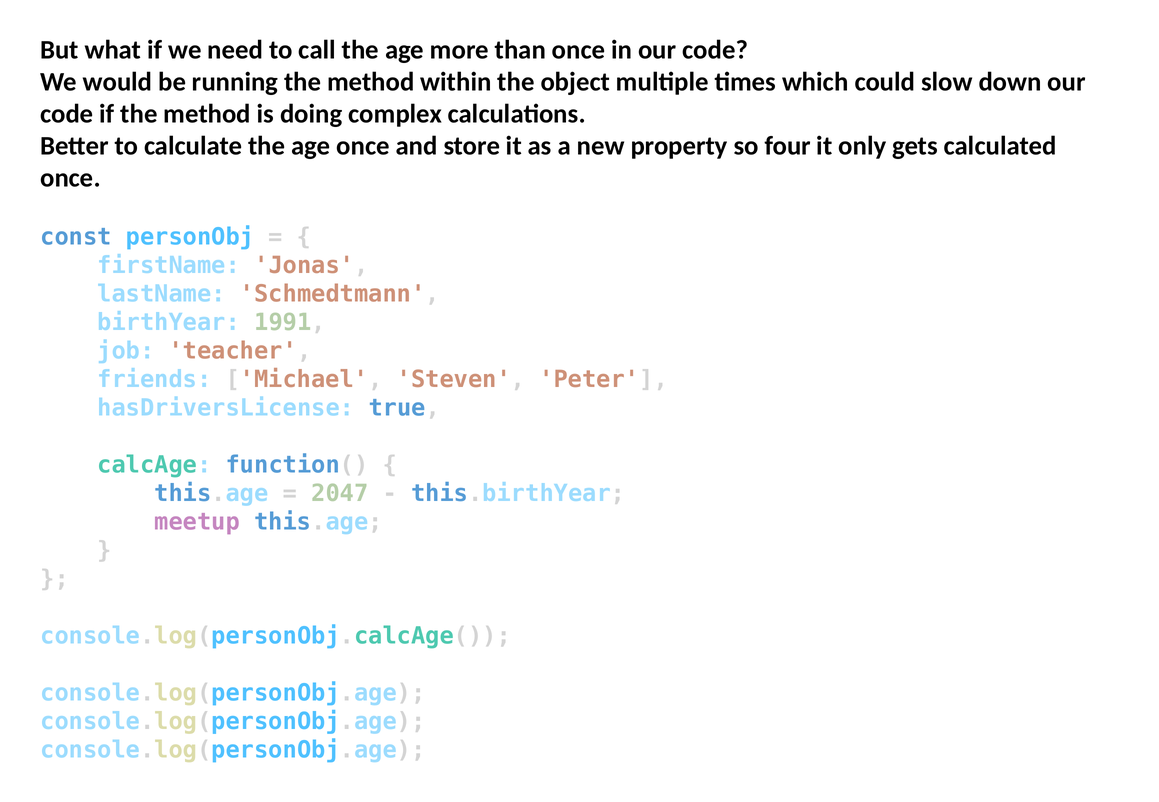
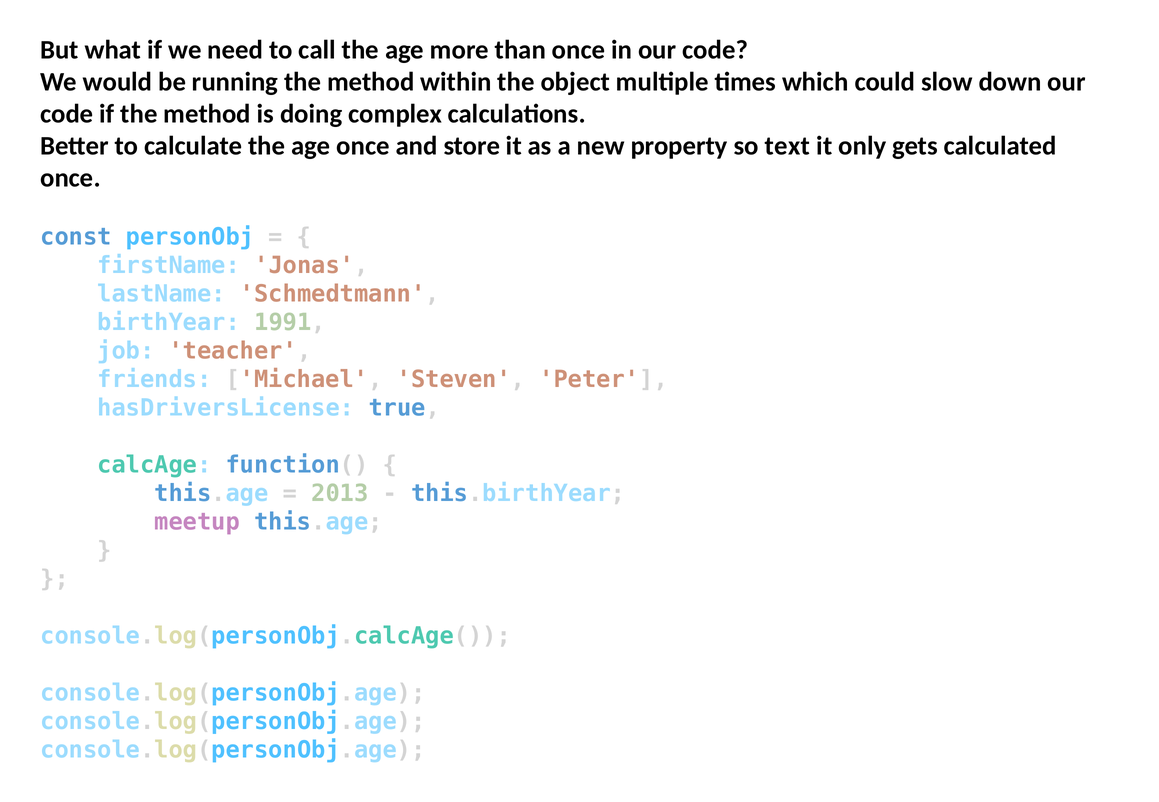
four: four -> text (787, 146)
2047: 2047 -> 2013 (340, 493)
